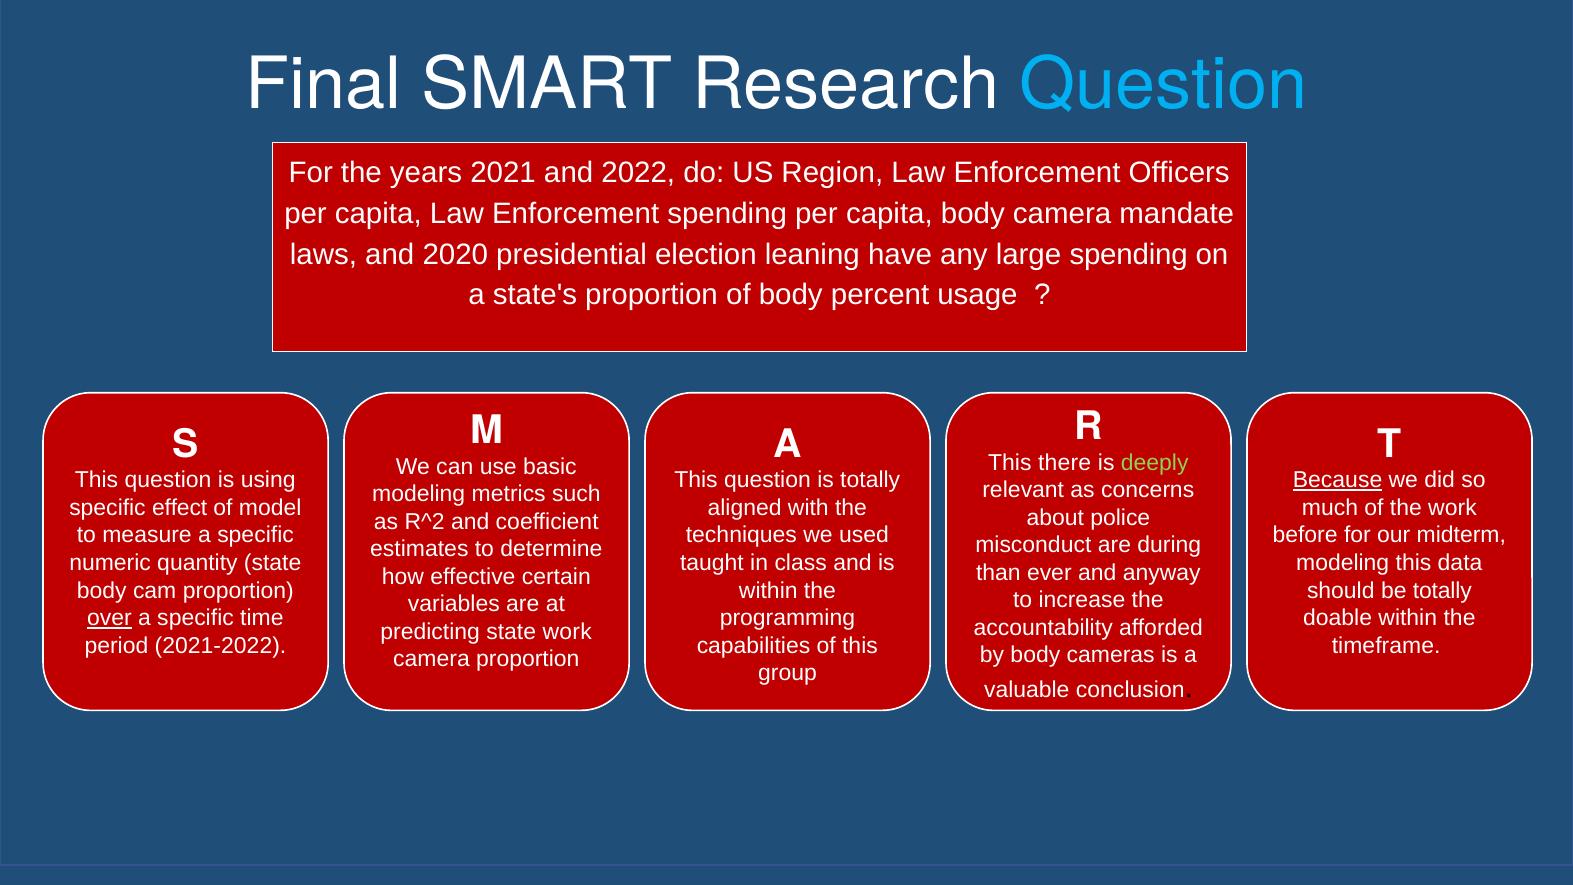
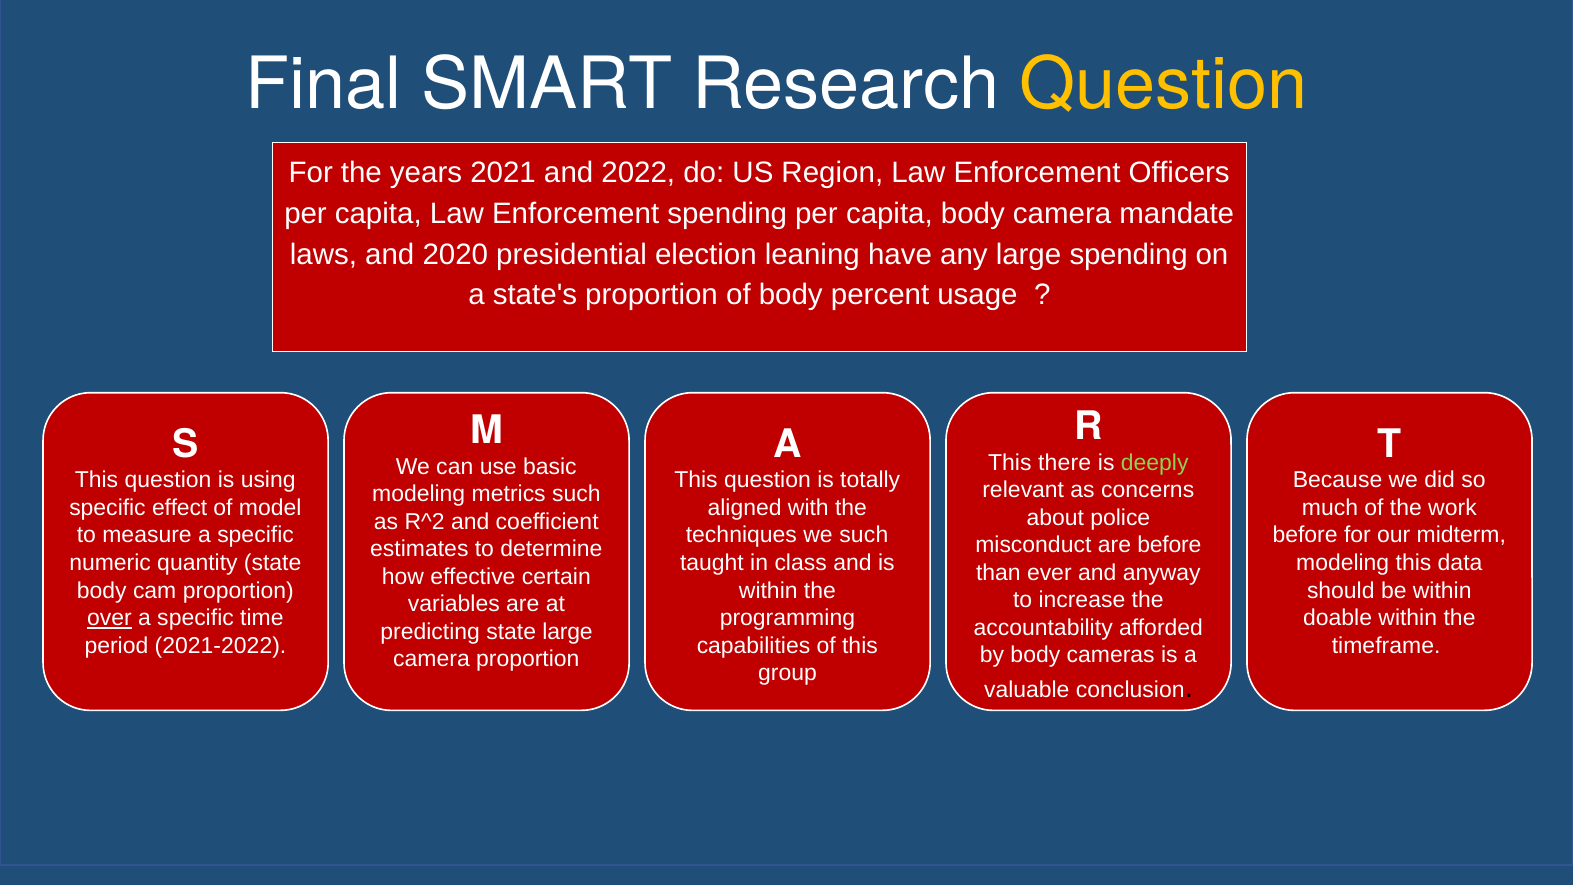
Question colour: light blue -> yellow (1164, 85)
Because underline: present -> none (1338, 480)
we used: used -> such (864, 535)
are during: during -> before (1169, 545)
be totally: totally -> within (1442, 590)
state work: work -> large (567, 632)
